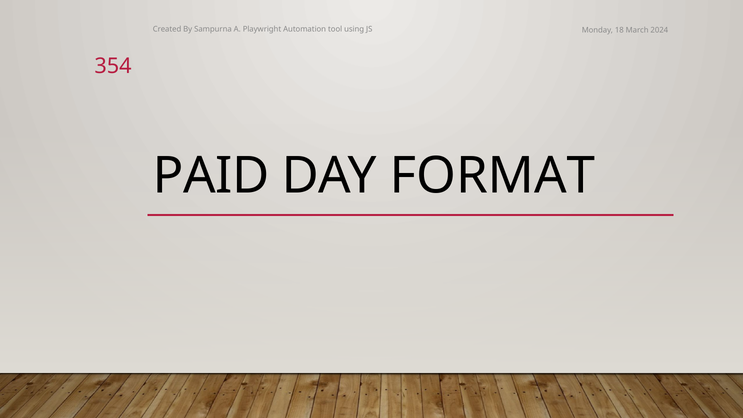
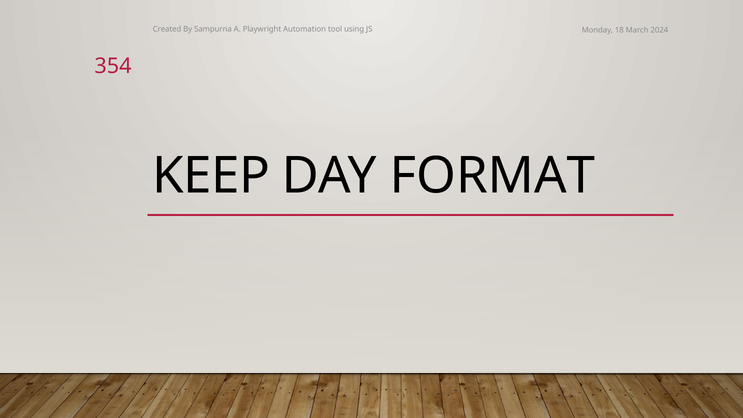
PAID: PAID -> KEEP (211, 176)
